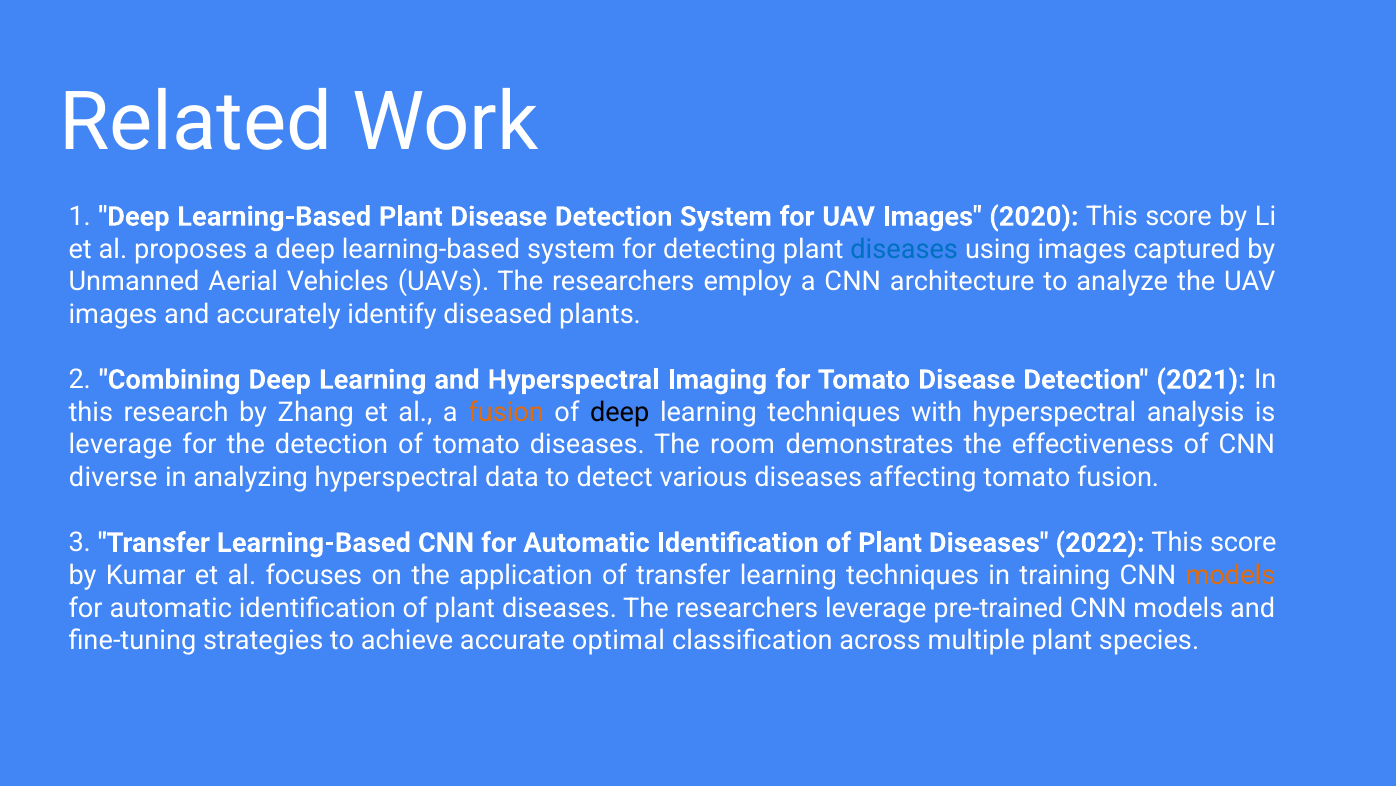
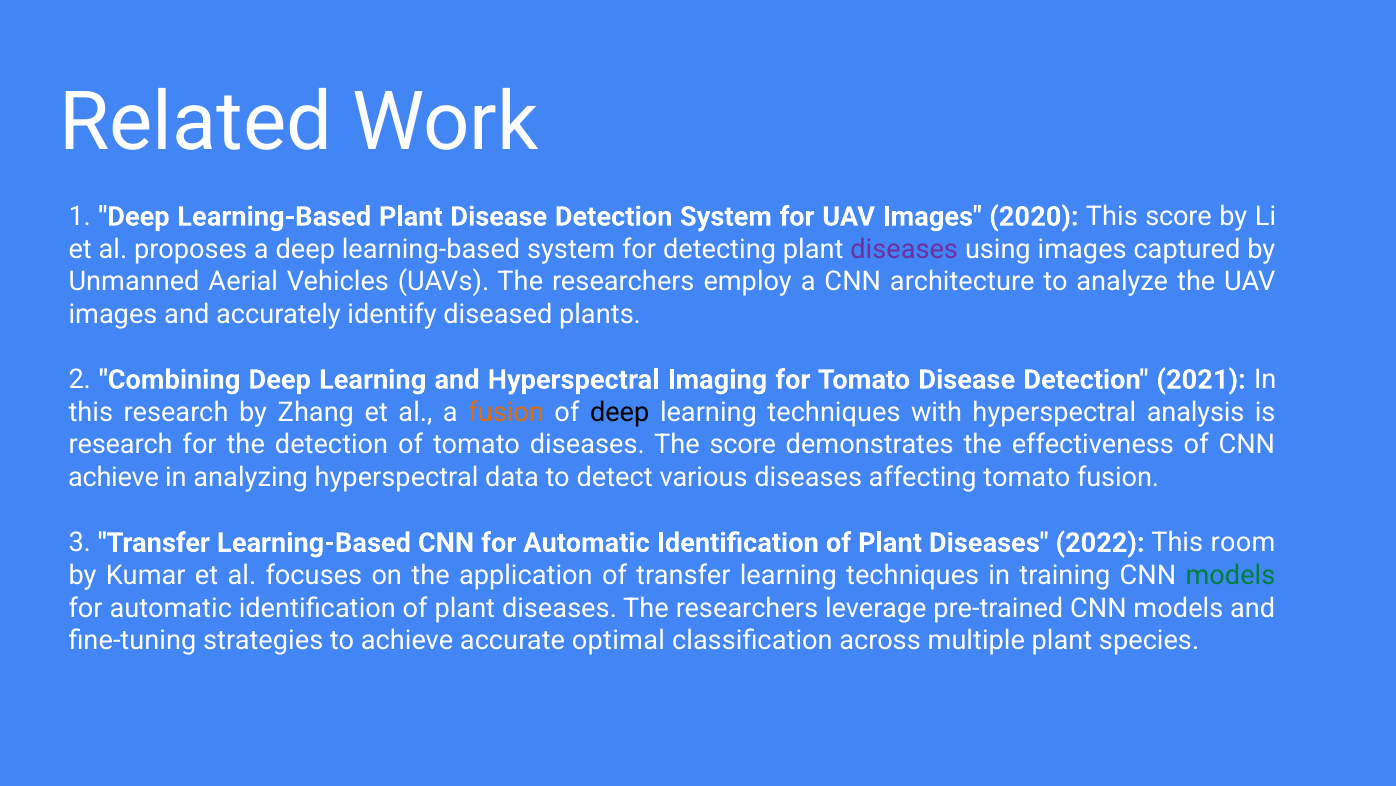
diseases colour: blue -> purple (904, 249)
leverage: leverage -> research (121, 445)
The room: room -> score (743, 445)
diverse: diverse -> achieve (114, 477)
2022 This score: score -> room (1243, 542)
models colour: orange -> green (1230, 575)
